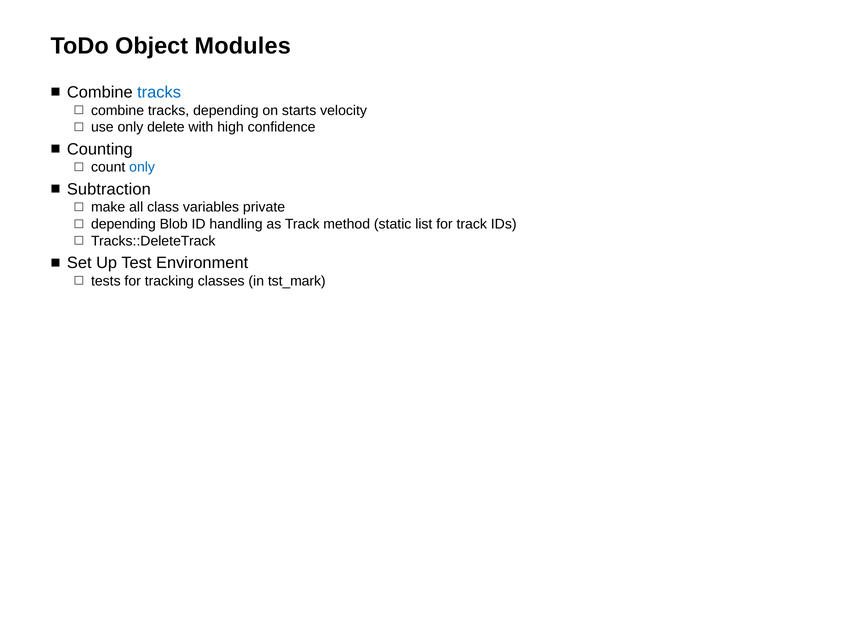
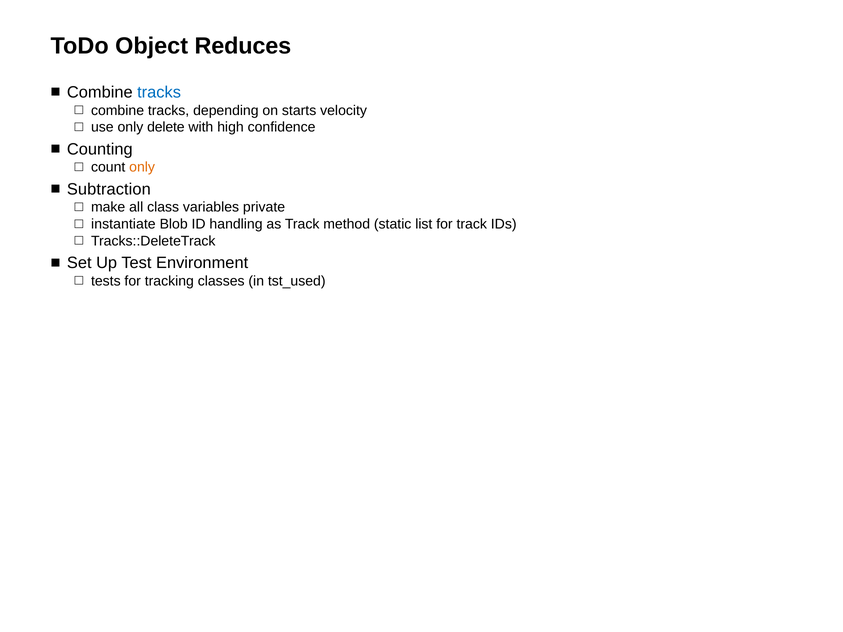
Modules: Modules -> Reduces (243, 46)
only colour: blue -> orange (142, 167)
depending: depending -> instantiate (123, 224)
tst_mark: tst_mark -> tst_used (297, 281)
